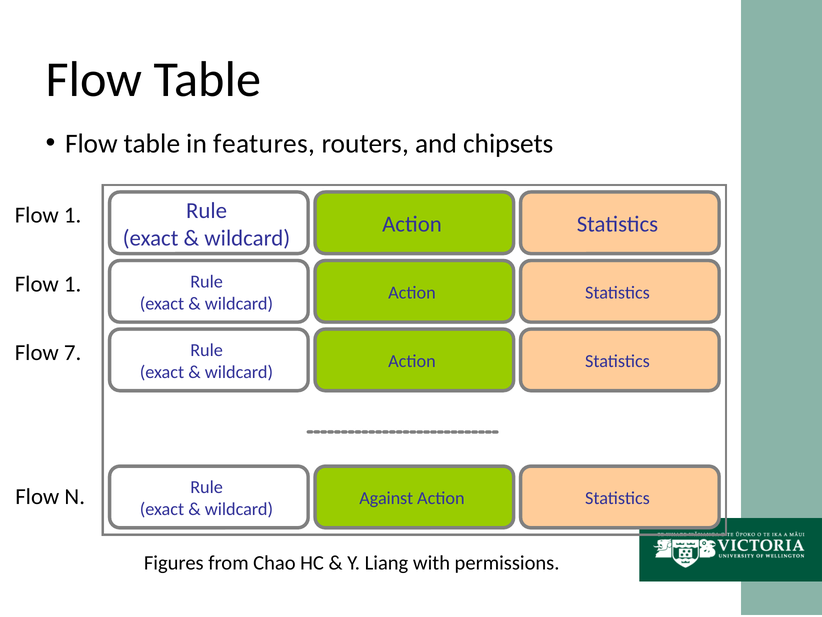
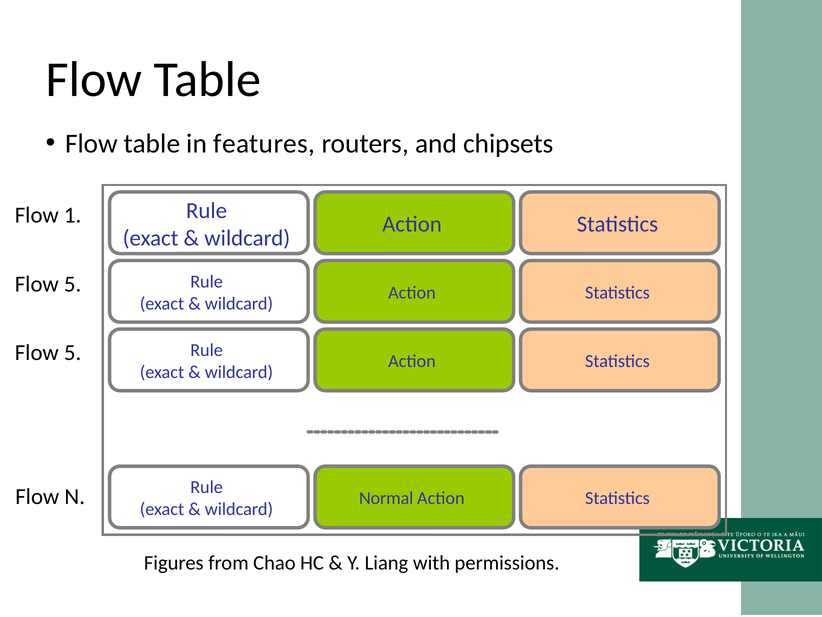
1: 1 -> 5 (73, 284)
7: 7 -> 5 (73, 352)
Against: Against -> Normal (386, 498)
